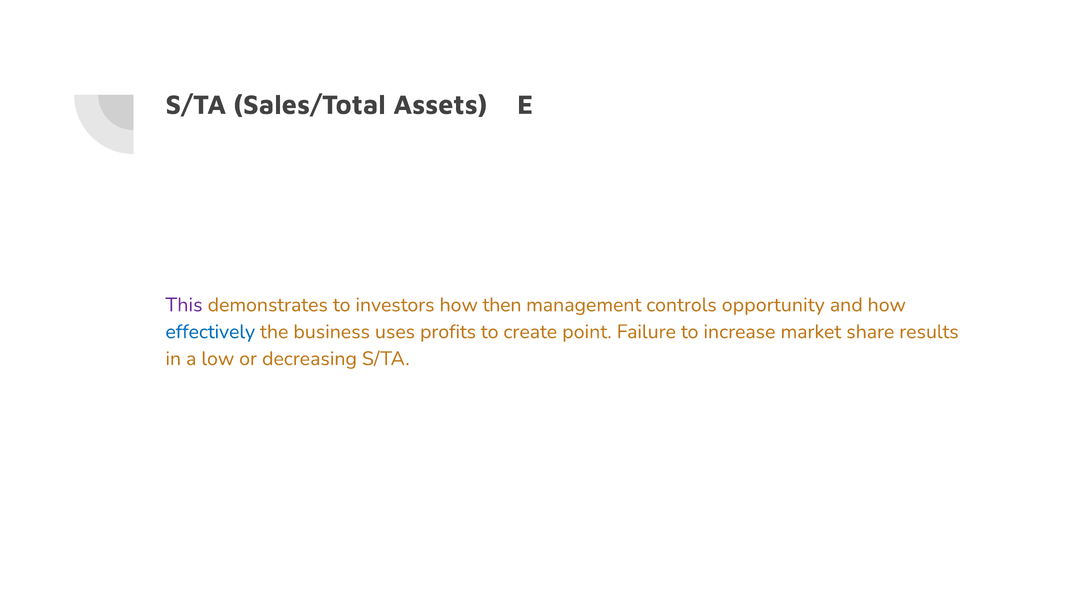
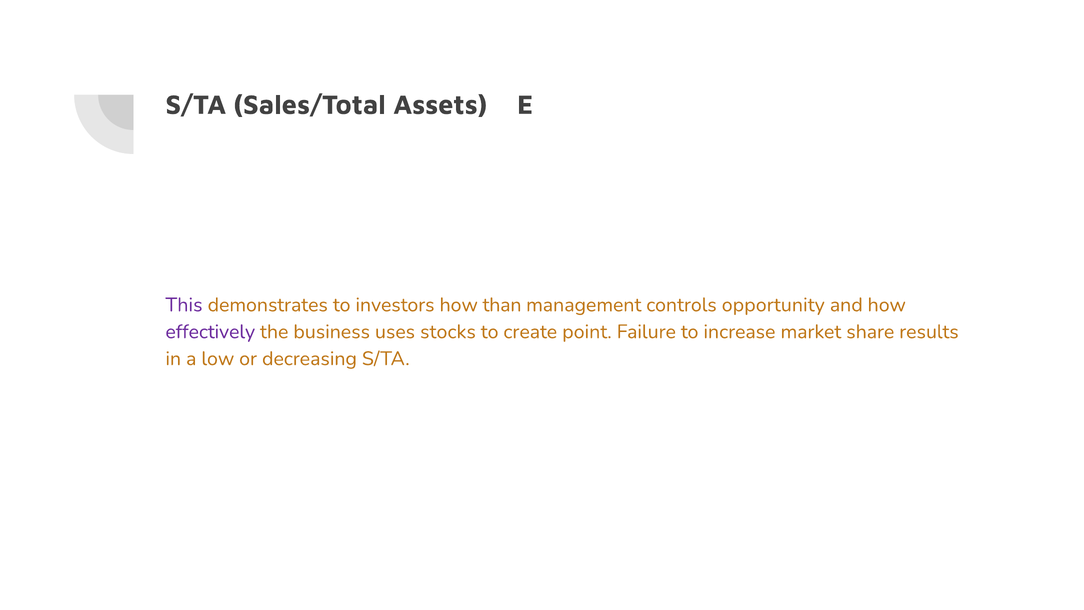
then: then -> than (502, 305)
effectively colour: blue -> purple (210, 332)
profits: profits -> stocks (448, 332)
